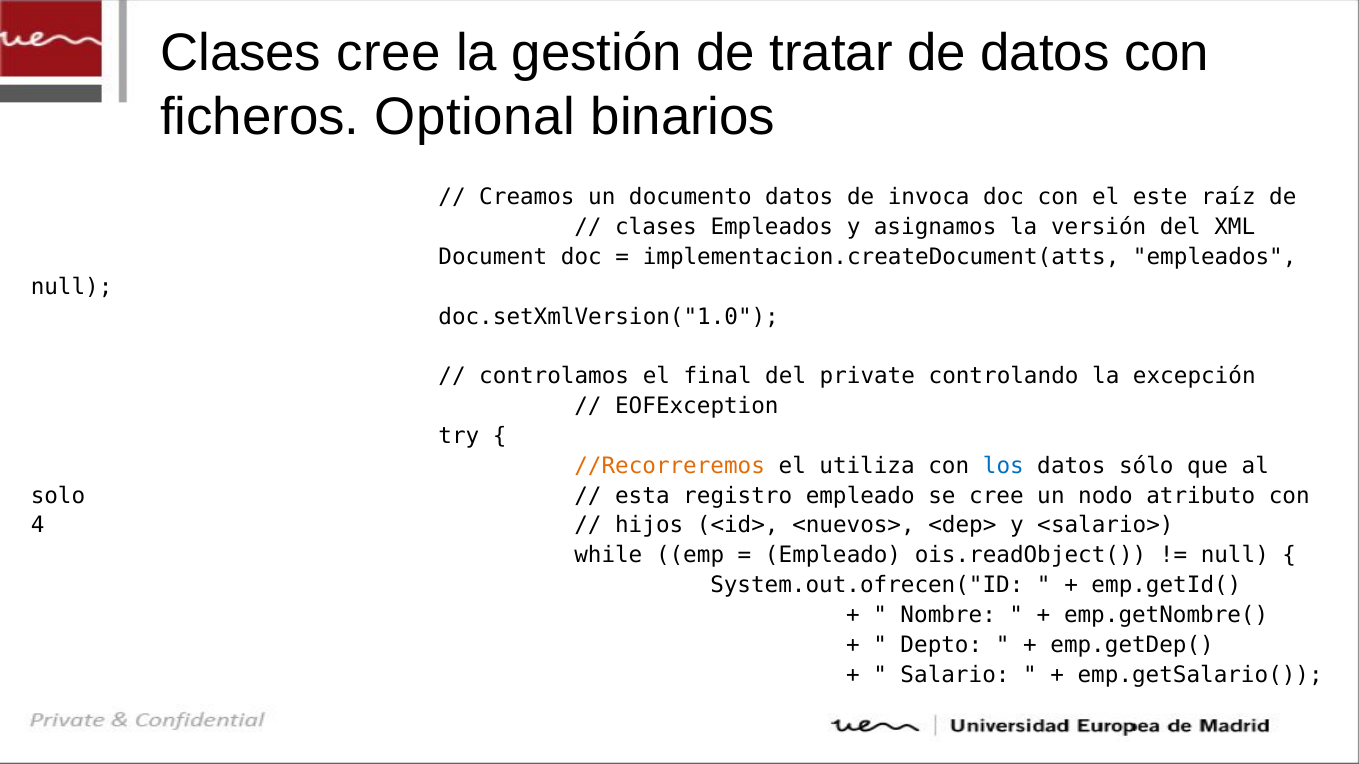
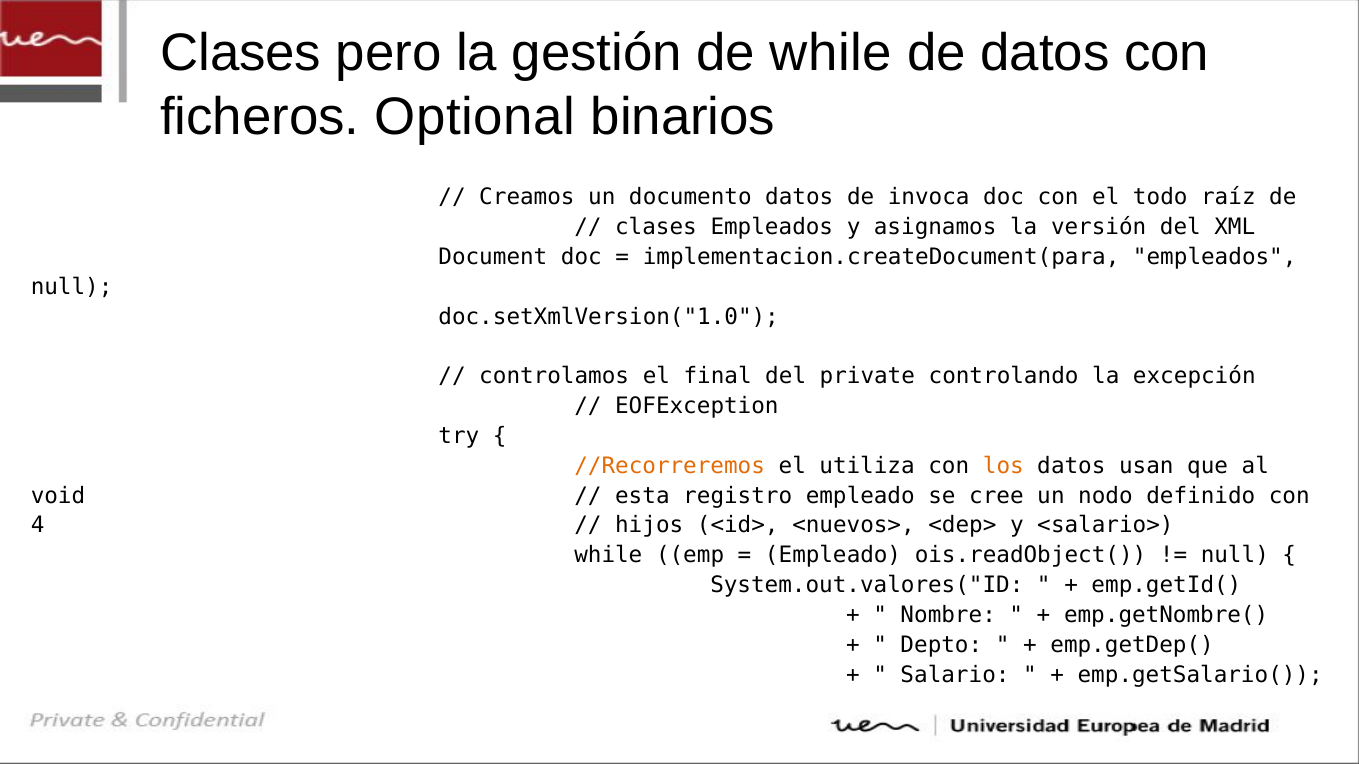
Clases cree: cree -> pero (389, 53)
de tratar: tratar -> while (831, 53)
este: este -> todo (1160, 197)
implementacion.createDocument(atts: implementacion.createDocument(atts -> implementacion.createDocument(para (881, 257)
los colour: blue -> orange (1003, 466)
sólo: sólo -> usan (1146, 466)
solo: solo -> void (58, 496)
atributo: atributo -> definido (1201, 496)
System.out.ofrecen("ID: System.out.ofrecen("ID -> System.out.valores("ID (867, 585)
